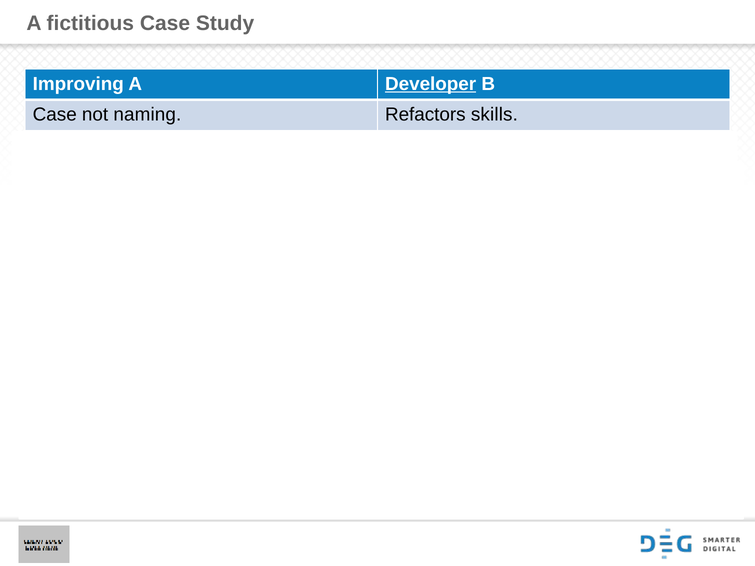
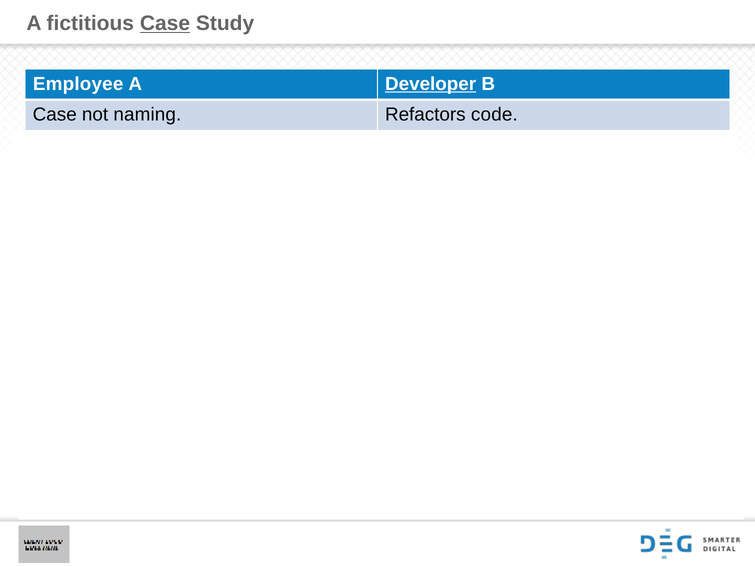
Case underline: none -> present (165, 23)
Improving: Improving -> Employee (78, 84)
skills: skills -> code (494, 114)
